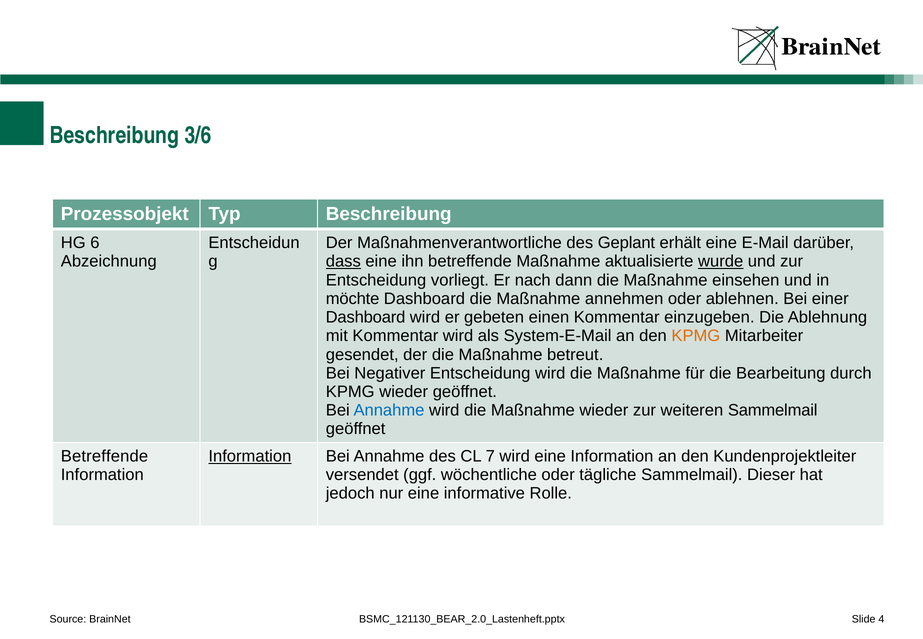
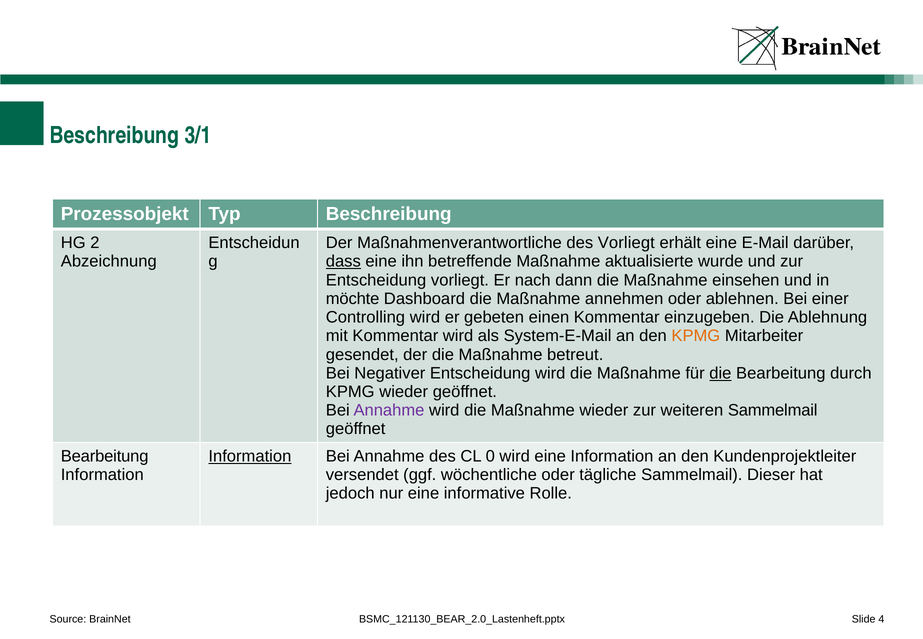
3/6: 3/6 -> 3/1 (198, 136)
6: 6 -> 2 (95, 243)
des Geplant: Geplant -> Vorliegt (626, 243)
wurde underline: present -> none (721, 261)
Dashboard: Dashboard -> Controlling (365, 317)
die underline: none -> present (720, 373)
Annahme colour: blue -> purple (389, 410)
Betreffende: Betreffende -> Bearbeitung (105, 456)
7: 7 -> 0 (490, 456)
